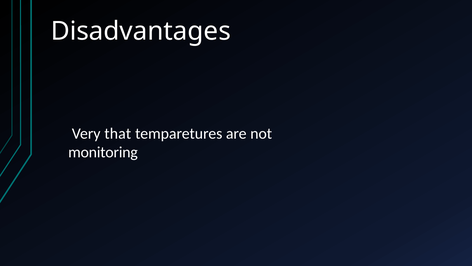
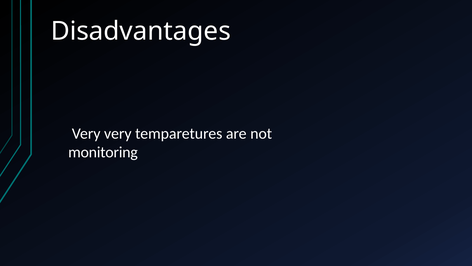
Very that: that -> very (118, 133)
